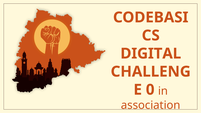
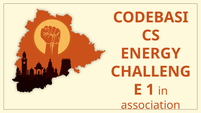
DIGITAL: DIGITAL -> ENERGY (151, 54)
0: 0 -> 1 (150, 90)
